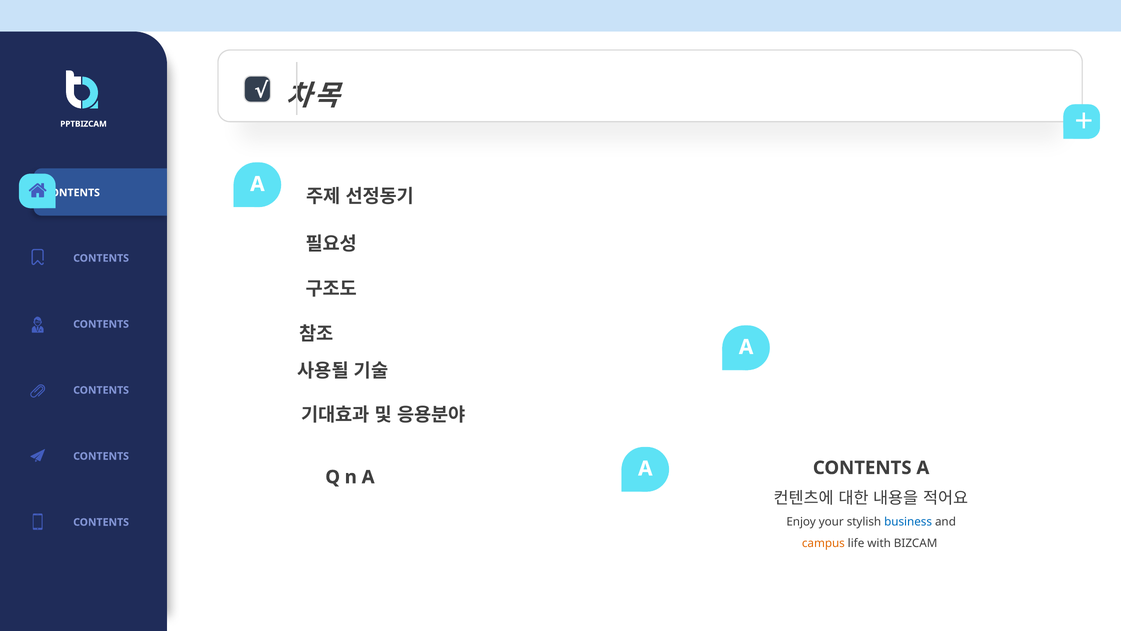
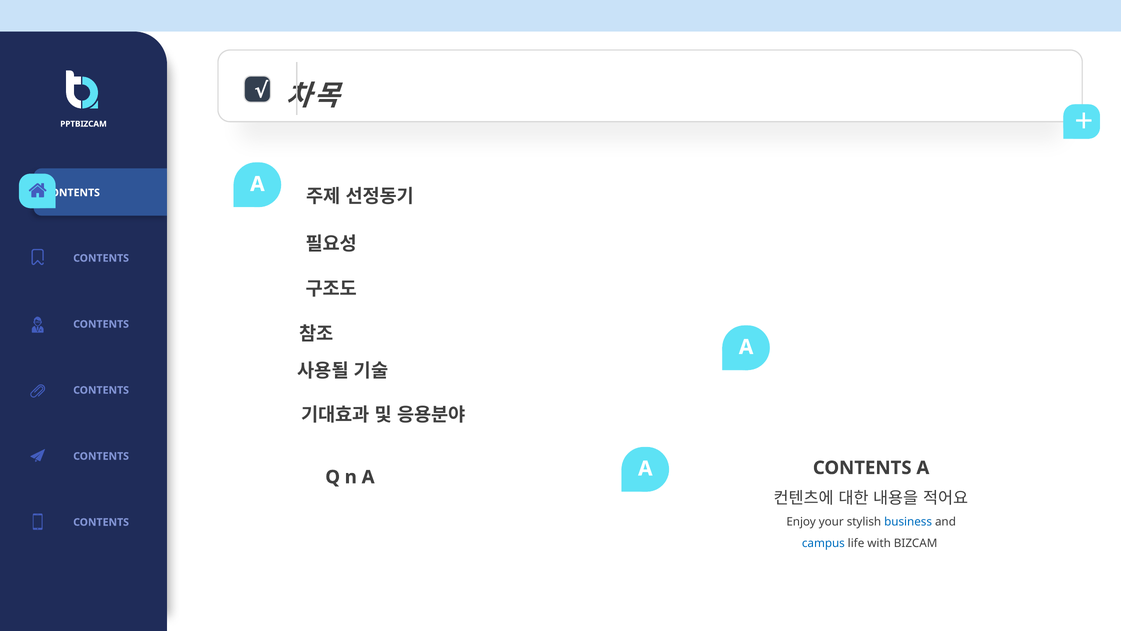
campus colour: orange -> blue (823, 543)
